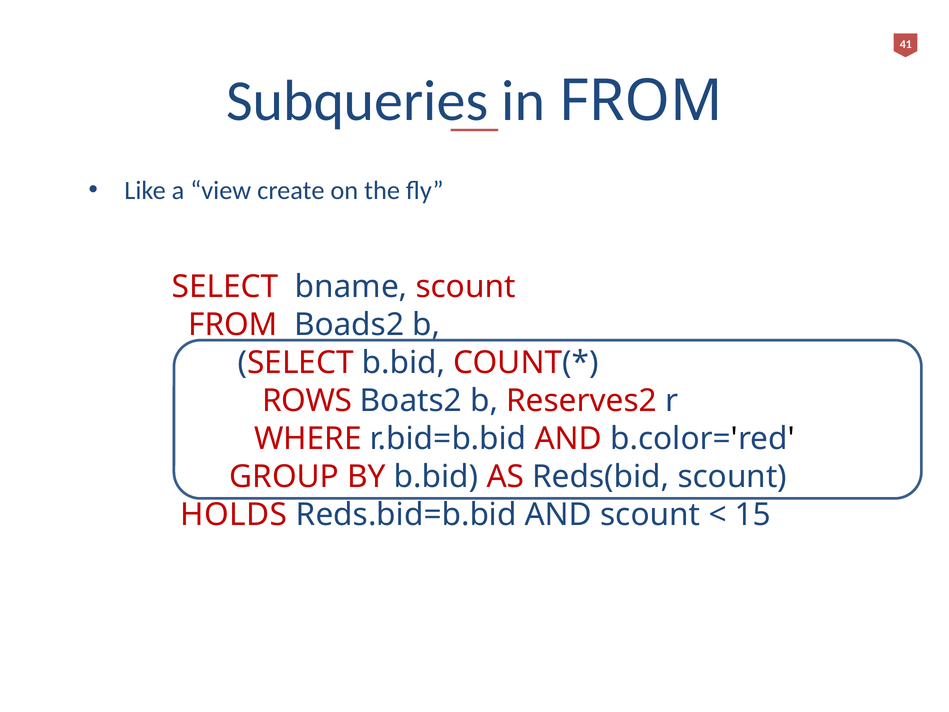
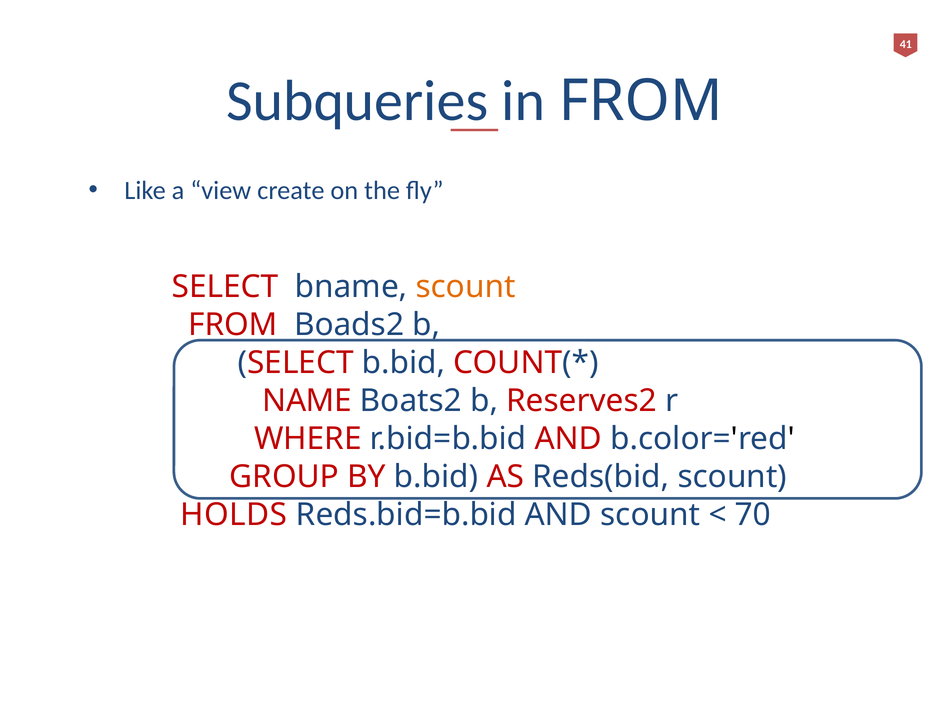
scount colour: red -> orange (466, 287)
ROWS: ROWS -> NAME (307, 401)
15: 15 -> 70 (753, 515)
